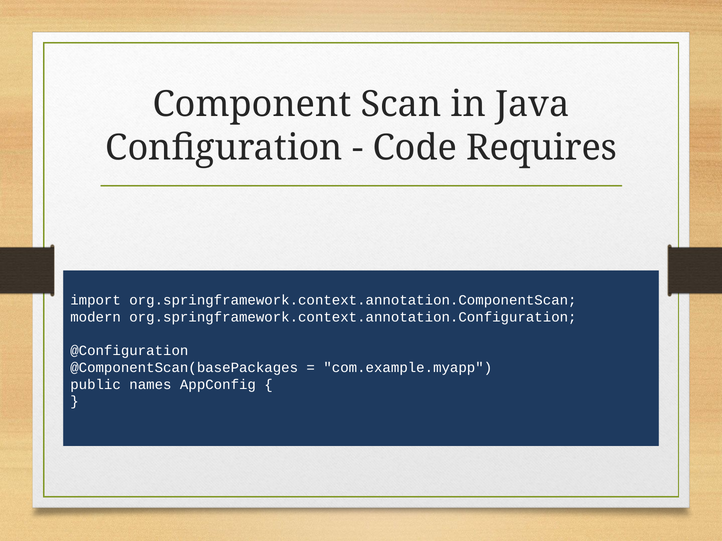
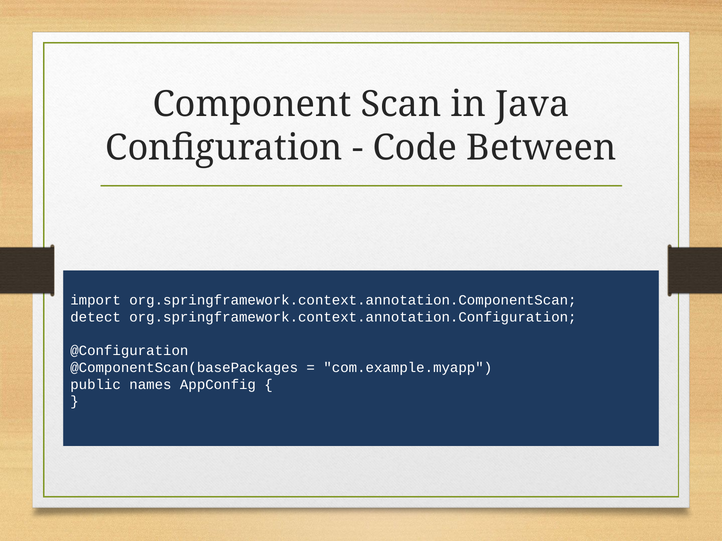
Requires: Requires -> Between (541, 148)
modern: modern -> detect (96, 317)
